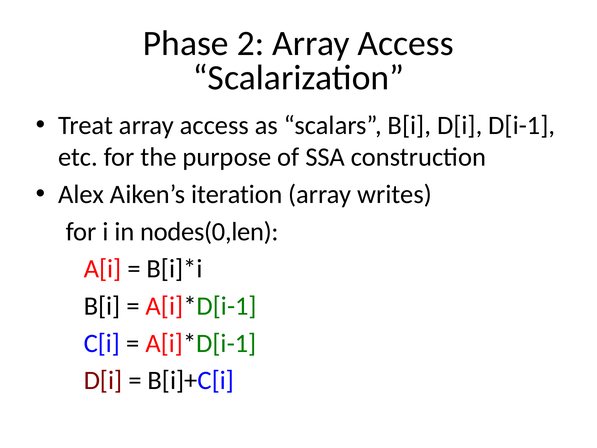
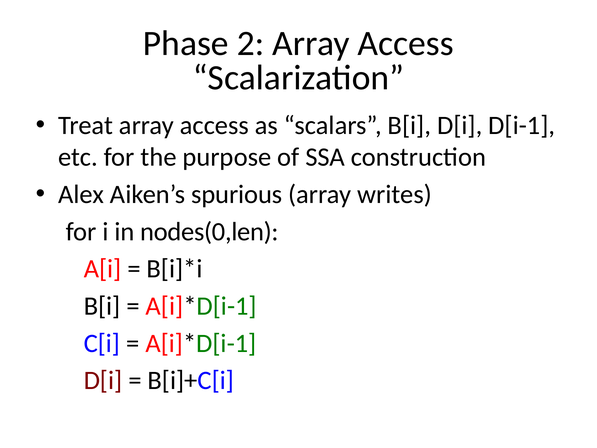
iteration: iteration -> spurious (237, 194)
